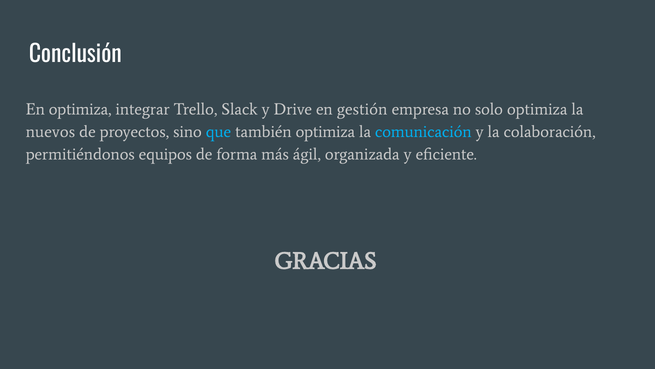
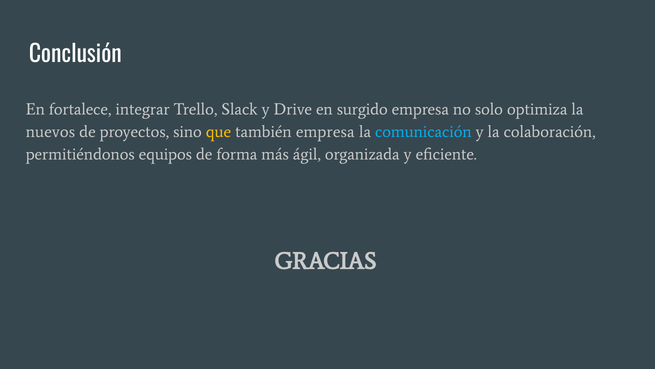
En optimiza: optimiza -> fortalece (80, 109)
gestión: gestión -> surgido (362, 109)
que colour: light blue -> yellow (218, 132)
también optimiza: optimiza -> empresa (325, 132)
